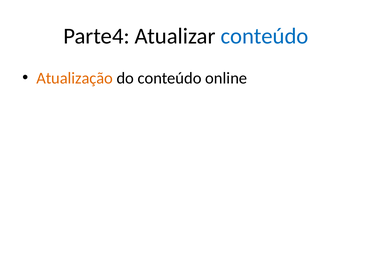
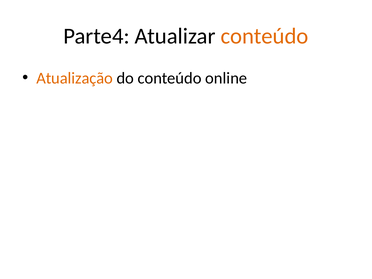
conteúdo colour: blue -> orange (265, 36)
